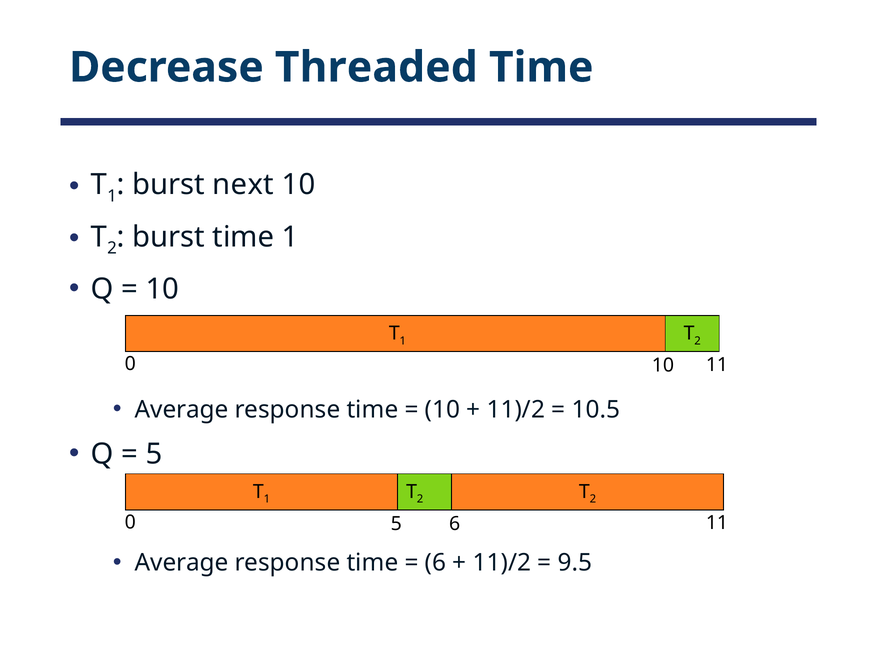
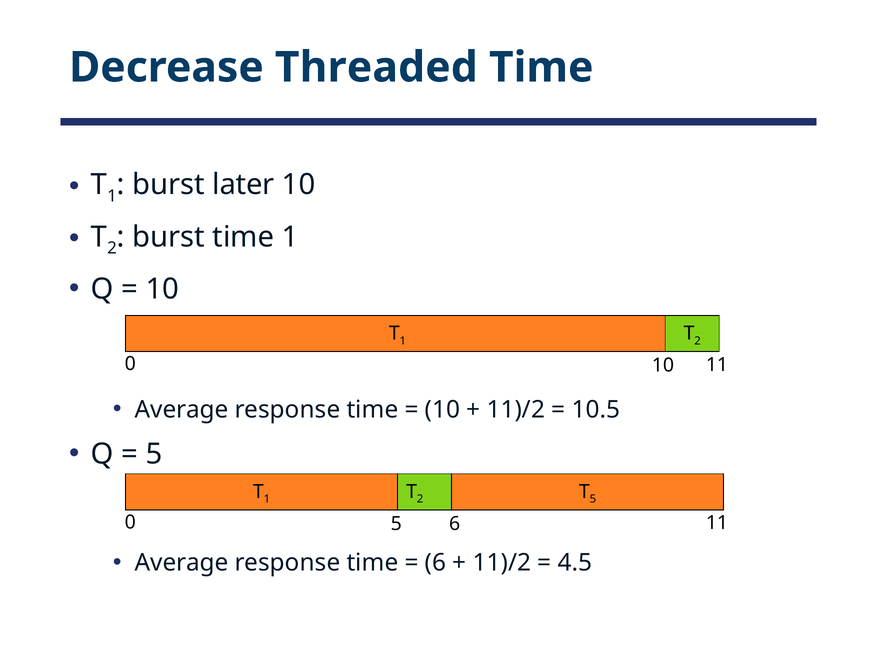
next: next -> later (243, 185)
2: 2 -> 5 (593, 499)
9.5: 9.5 -> 4.5 (575, 563)
